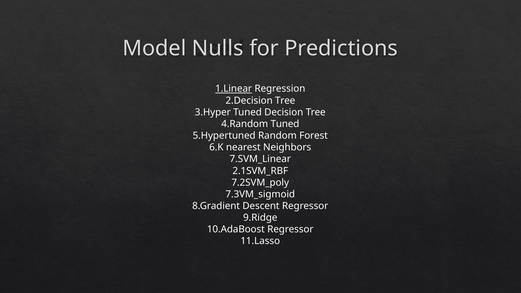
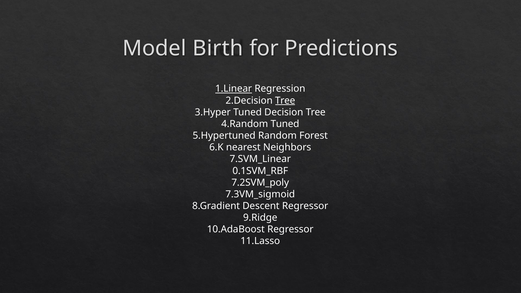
Nulls: Nulls -> Birth (218, 48)
Tree underline: none -> present (285, 100)
2.1SVM_RBF: 2.1SVM_RBF -> 0.1SVM_RBF (260, 171)
